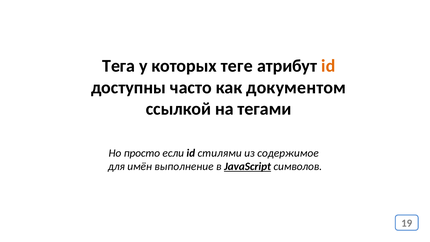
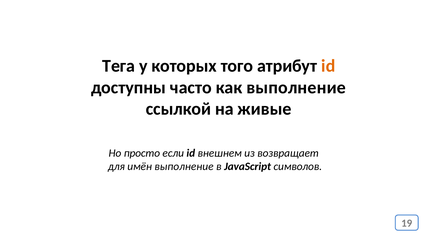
теге: теге -> того (237, 66)
как документом: документом -> выполнение (296, 87)
тегами: тегами -> живые (265, 109)
стилями: стилями -> внешнем (220, 153)
содержимое: содержимое -> возвращает (288, 153)
JavaScript underline: present -> none (248, 166)
